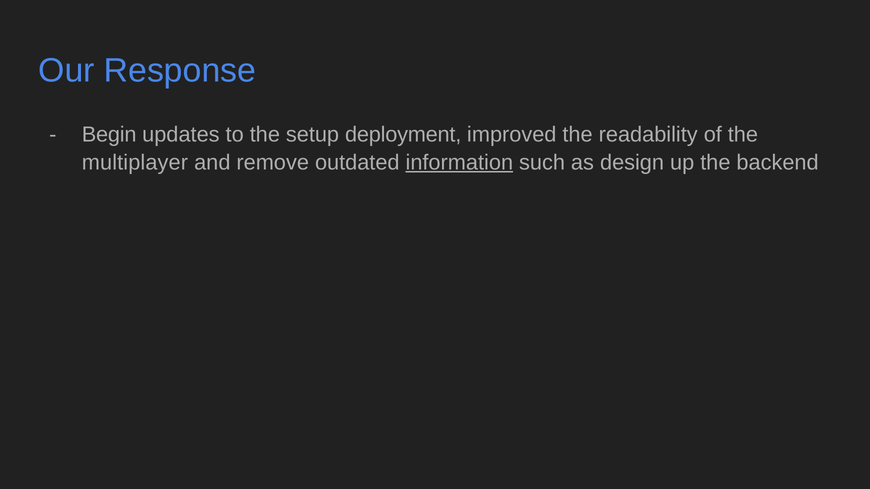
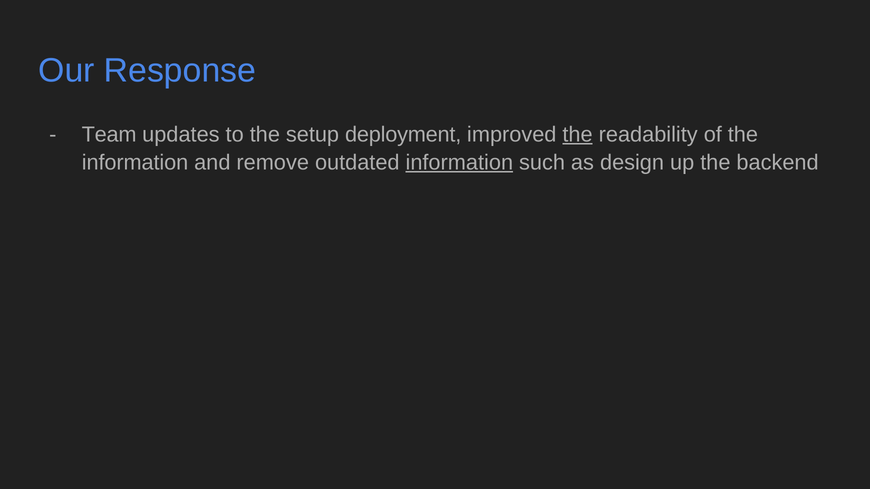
Begin: Begin -> Team (109, 135)
the underline: none -> present (578, 135)
multiplayer: multiplayer -> information (135, 163)
